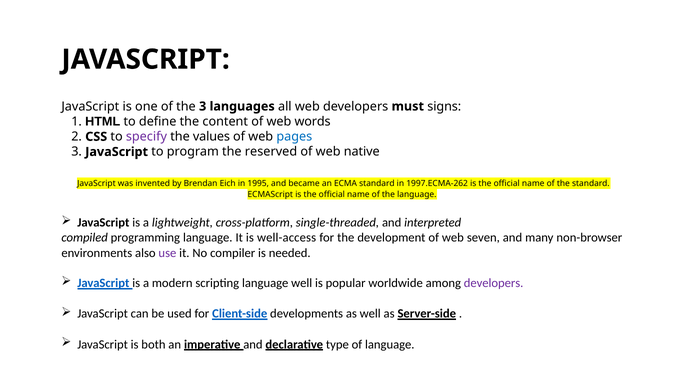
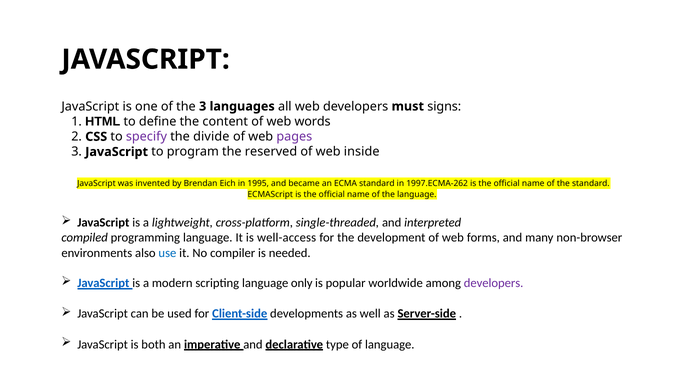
values: values -> divide (211, 137)
pages colour: blue -> purple (294, 137)
native: native -> inside (362, 152)
seven: seven -> forms (483, 238)
use colour: purple -> blue (167, 253)
language well: well -> only (302, 283)
